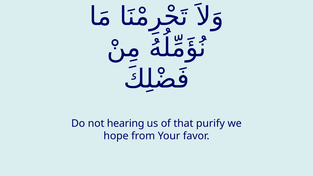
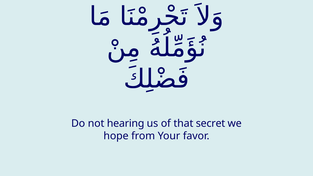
purify: purify -> secret (211, 124)
